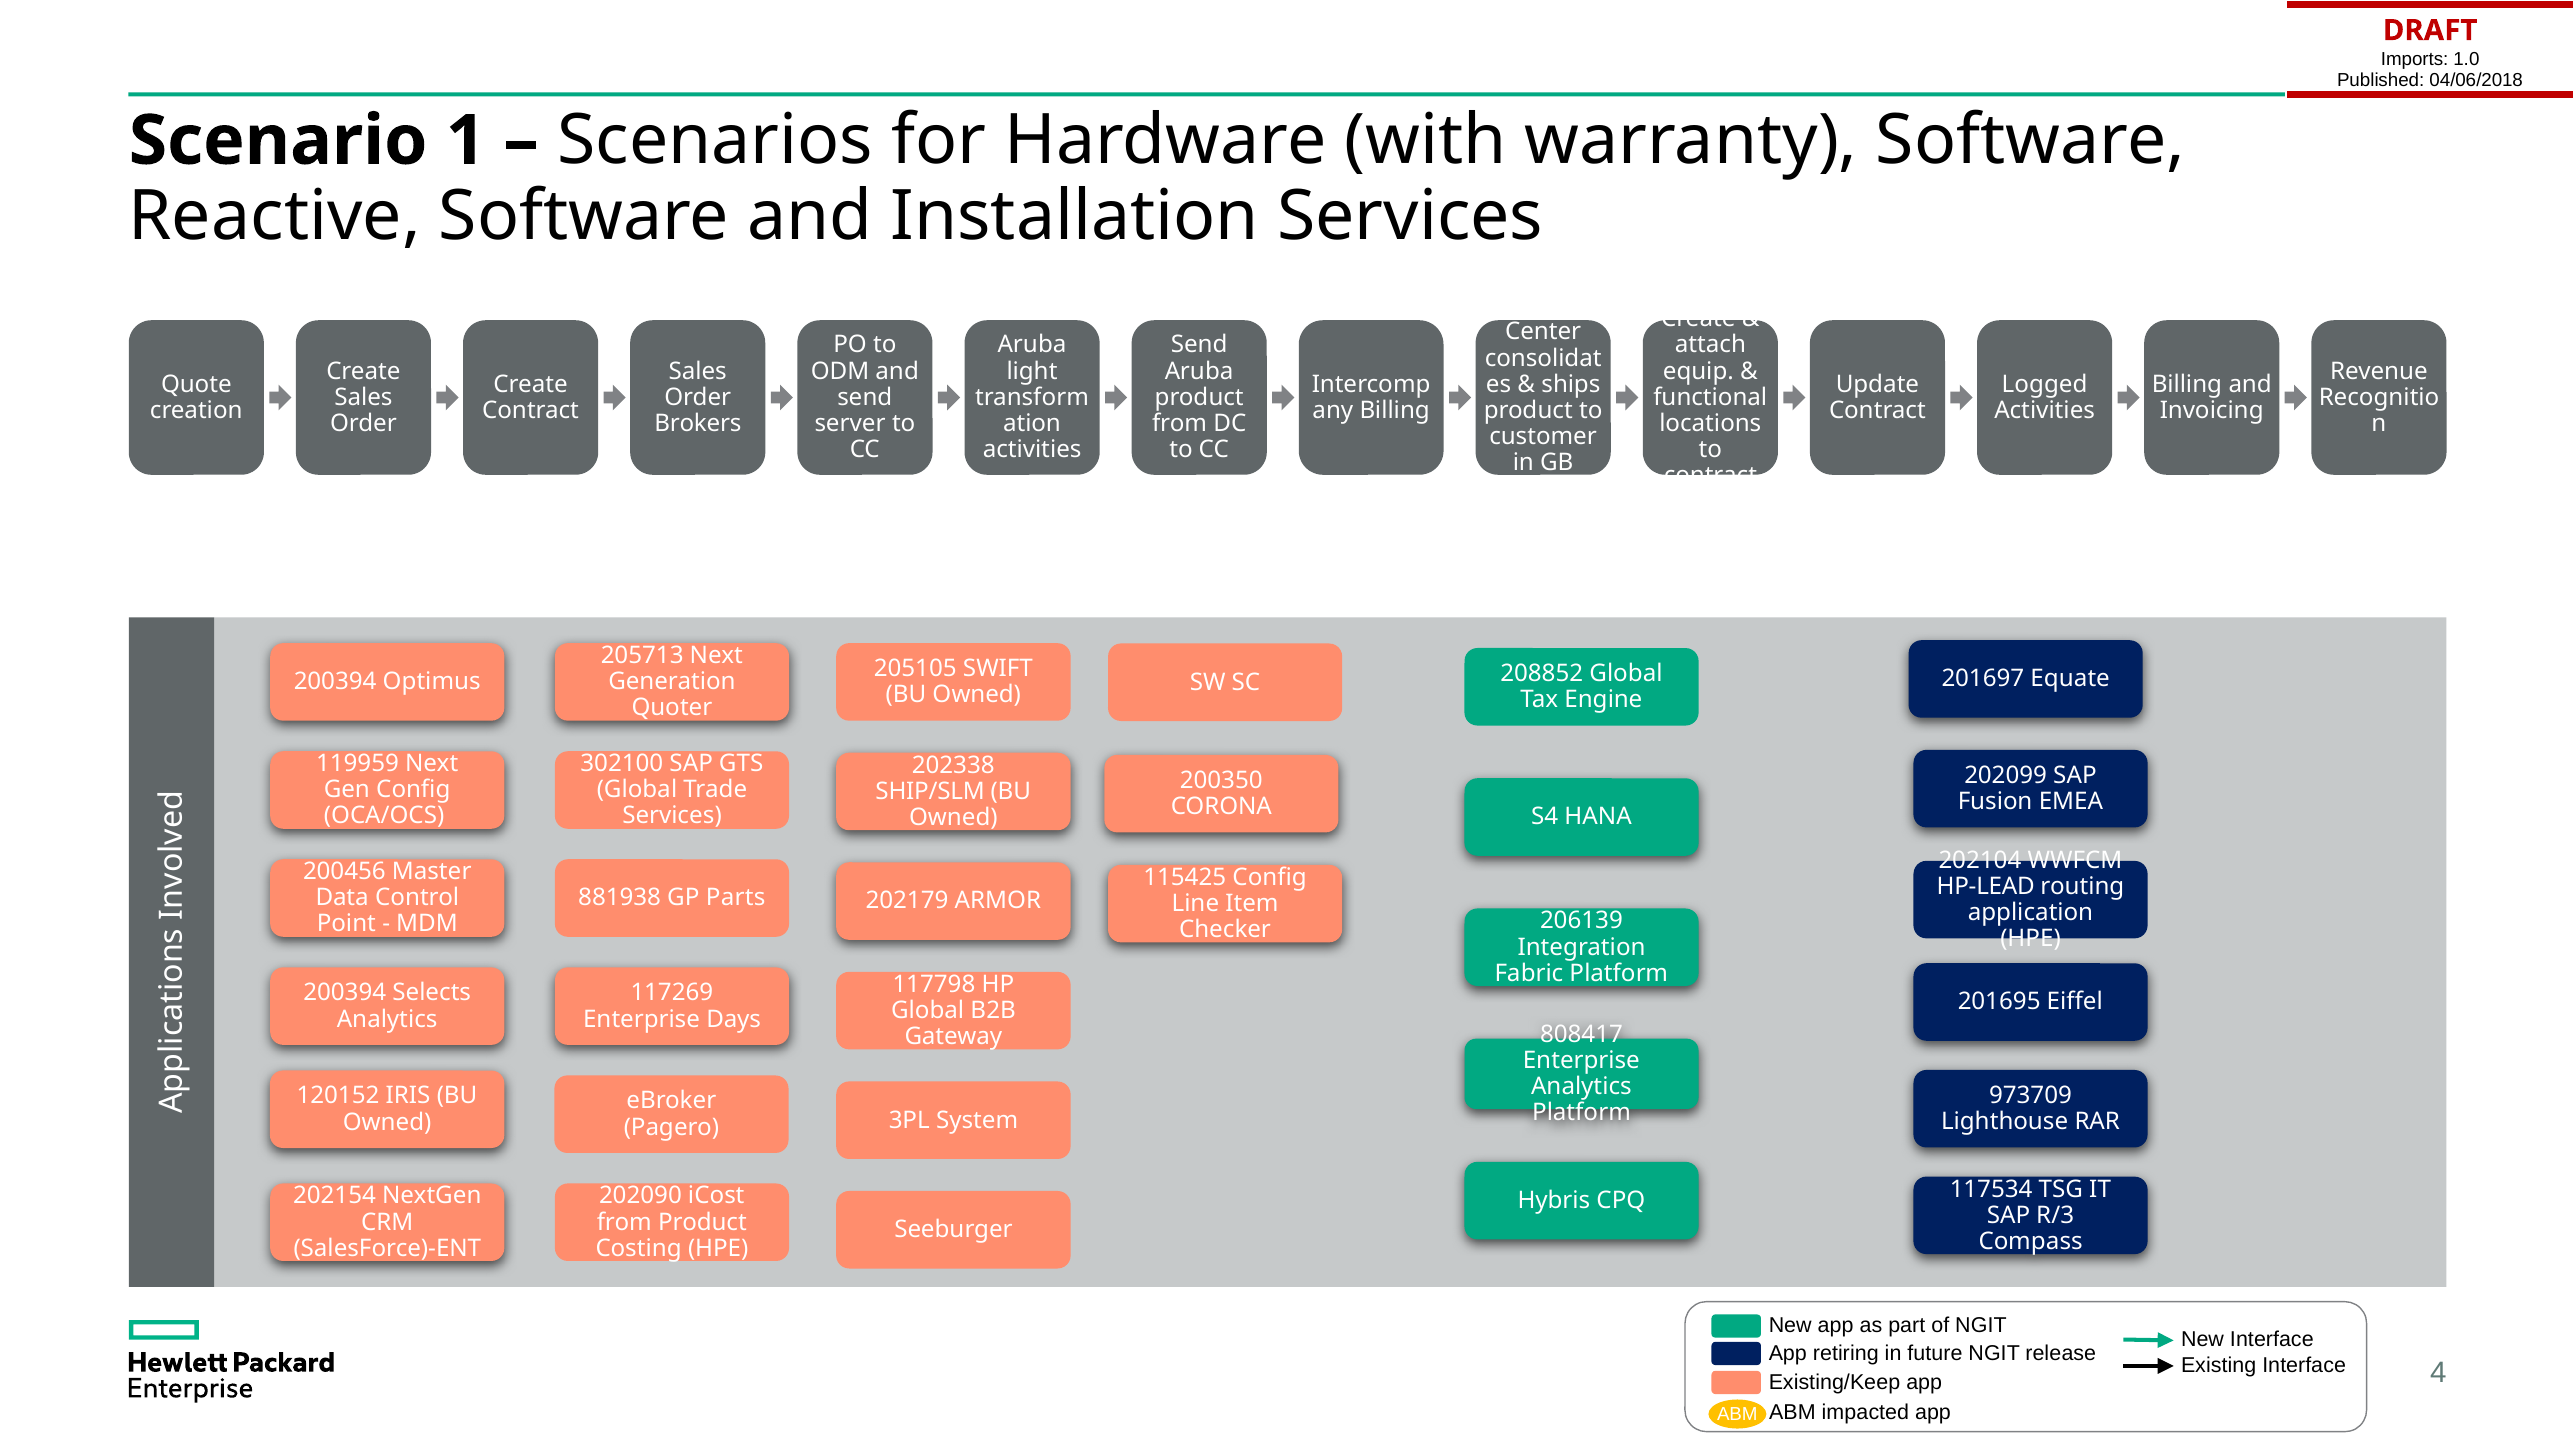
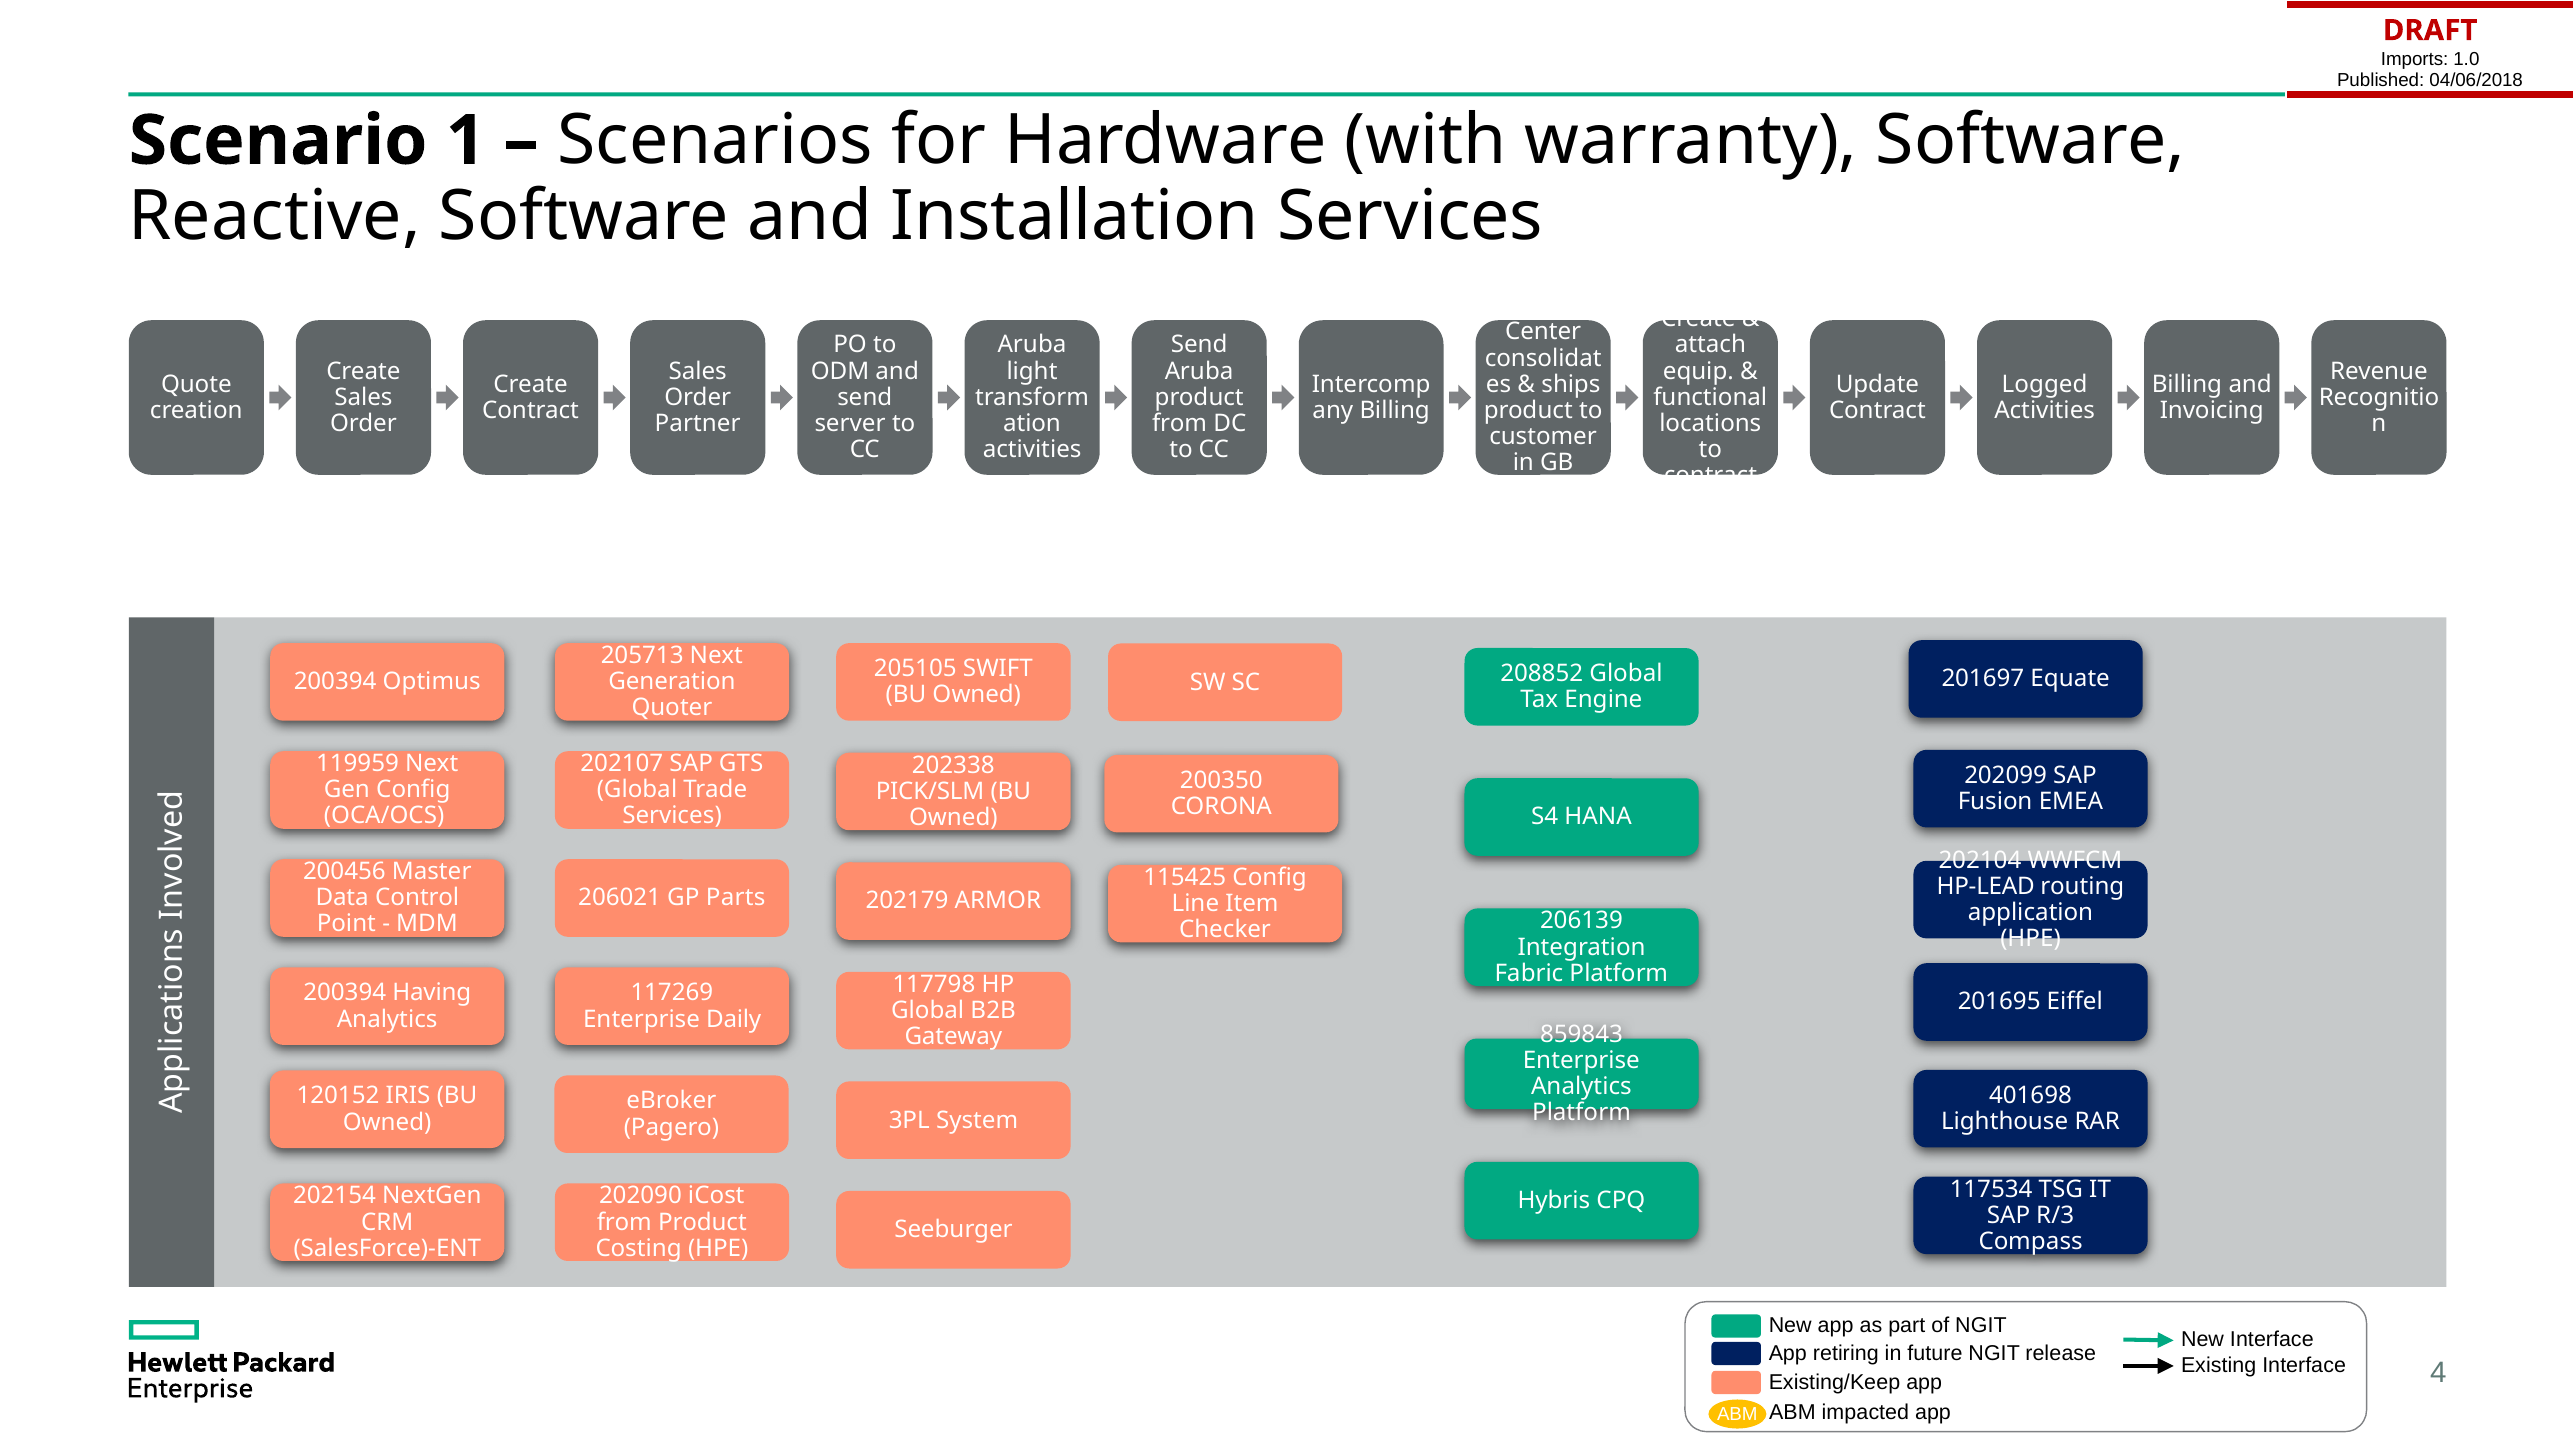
Brokers: Brokers -> Partner (698, 423)
302100: 302100 -> 202107 (622, 764)
SHIP/SLM: SHIP/SLM -> PICK/SLM (930, 791)
881938: 881938 -> 206021 (620, 898)
Selects: Selects -> Having (432, 993)
Days: Days -> Daily (734, 1019)
808417: 808417 -> 859843 (1582, 1034)
973709: 973709 -> 401698 (2030, 1095)
